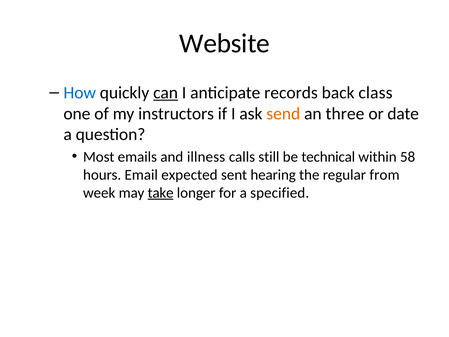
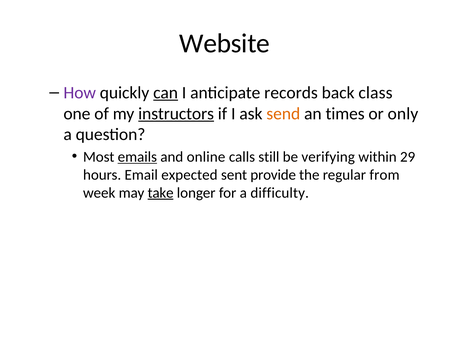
How colour: blue -> purple (80, 93)
instructors underline: none -> present (176, 113)
three: three -> times (345, 113)
date: date -> only (403, 113)
emails underline: none -> present (137, 157)
illness: illness -> online (206, 157)
technical: technical -> verifying (328, 157)
58: 58 -> 29 (408, 157)
hearing: hearing -> provide (273, 175)
specified: specified -> difficulty (280, 193)
